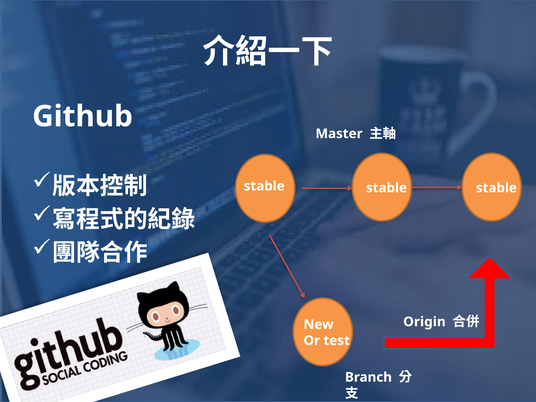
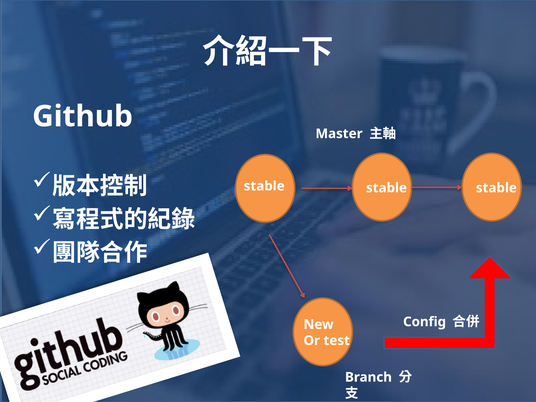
Origin: Origin -> Config (425, 322)
